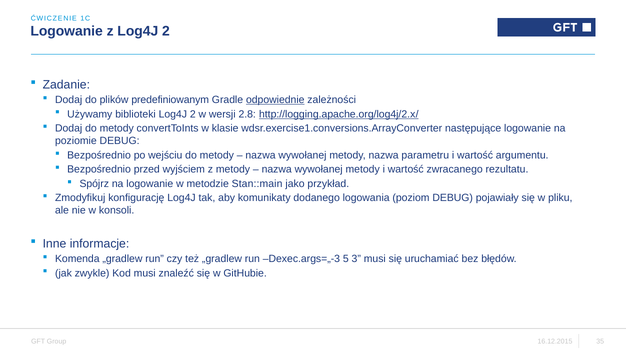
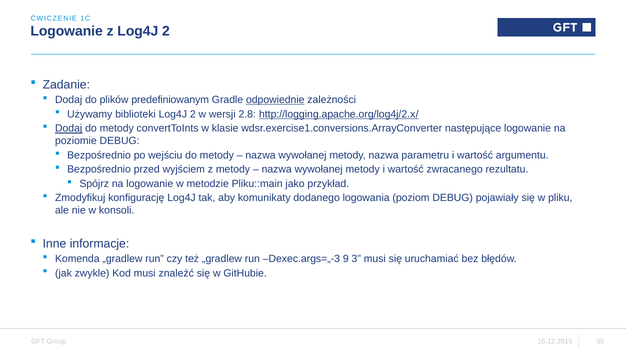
Dodaj underline: none -> present (69, 129)
Stan::main: Stan::main -> Pliku::main (257, 184)
5: 5 -> 9 (346, 259)
